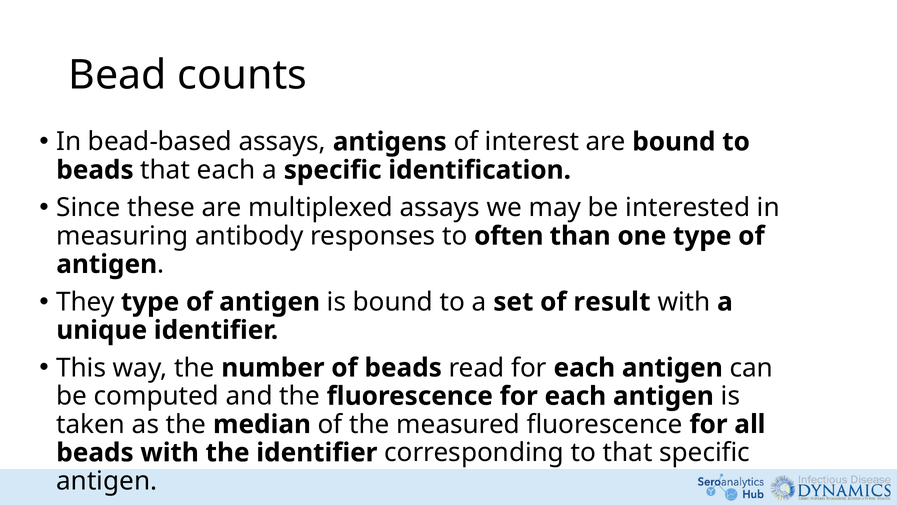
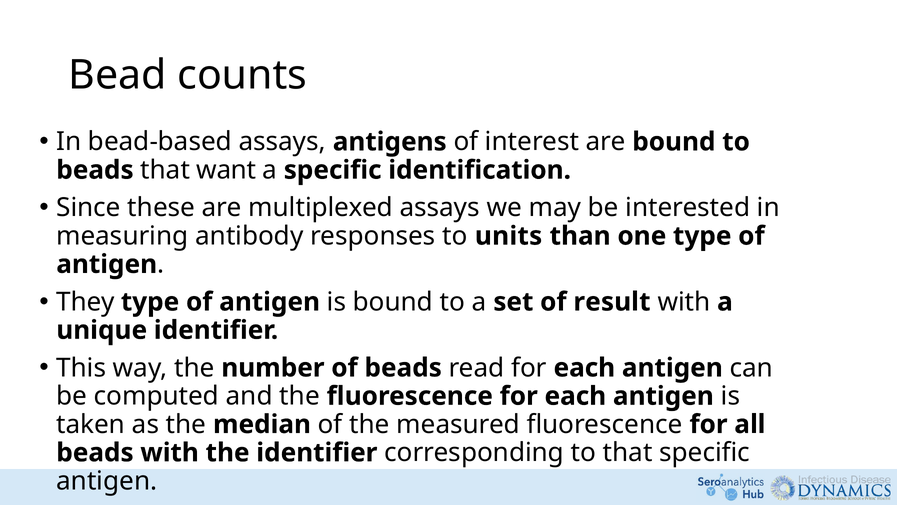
that each: each -> want (226, 170)
often: often -> units (509, 236)
